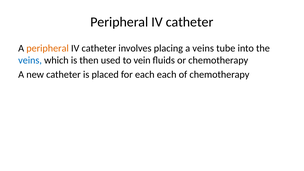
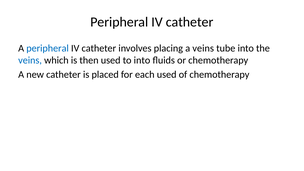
peripheral colour: orange -> blue (48, 48)
to vein: vein -> into (142, 60)
each each: each -> used (167, 75)
